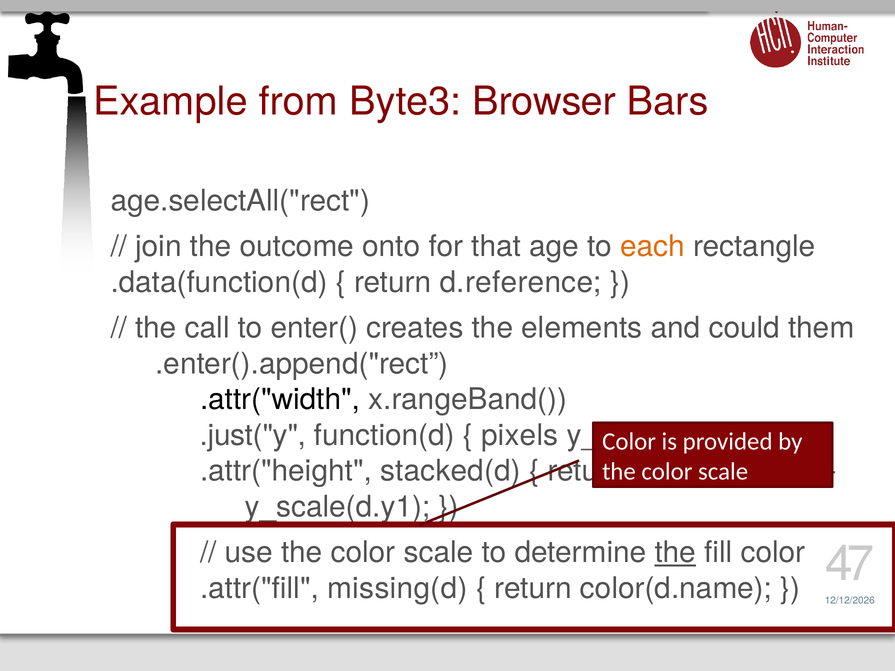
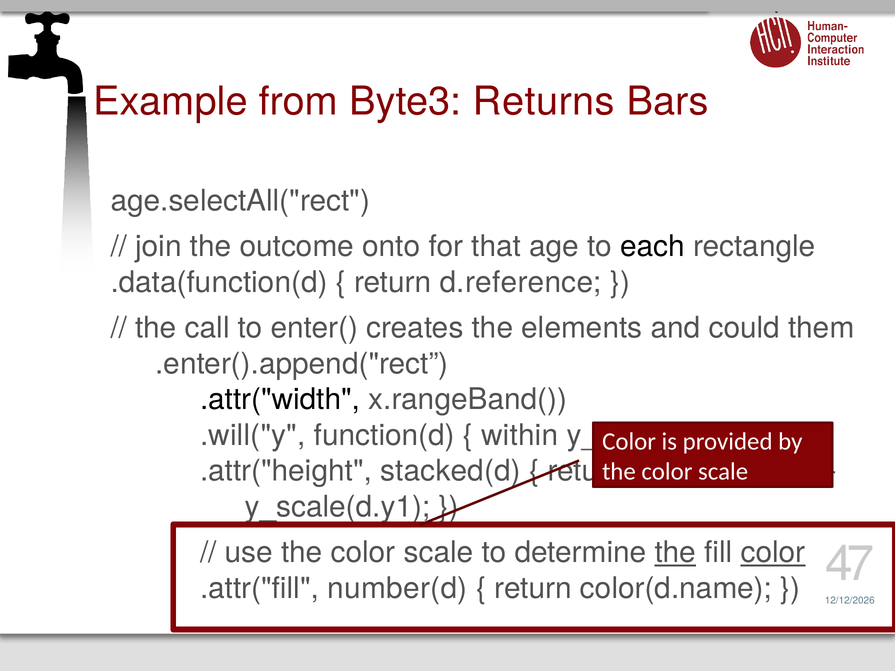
Browser: Browser -> Returns (544, 102)
each colour: orange -> black (652, 247)
.just("y: .just("y -> .will("y (253, 435)
pixels: pixels -> within (520, 435)
color underline: none -> present (773, 553)
missing(d: missing(d -> number(d (397, 589)
